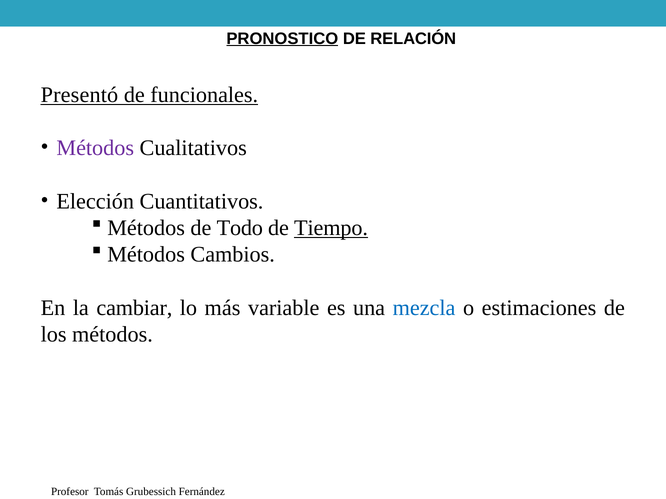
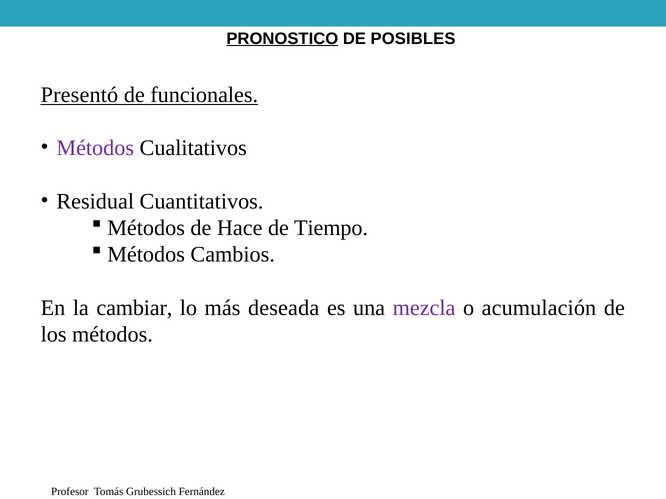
RELACIÓN: RELACIÓN -> POSIBLES (413, 39)
Elección: Elección -> Residual (95, 201)
Todo: Todo -> Hace (240, 228)
Tiempo underline: present -> none (331, 228)
variable: variable -> deseada (284, 308)
mezcla colour: blue -> purple (424, 308)
estimaciones: estimaciones -> acumulación (539, 308)
